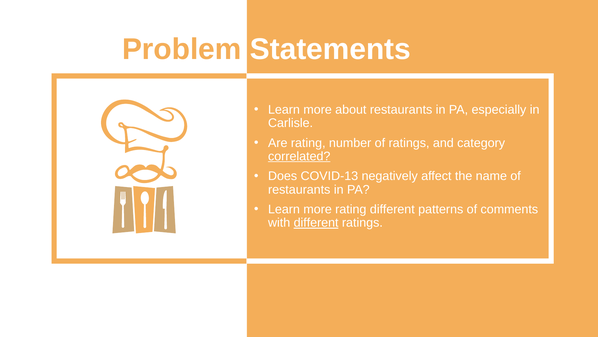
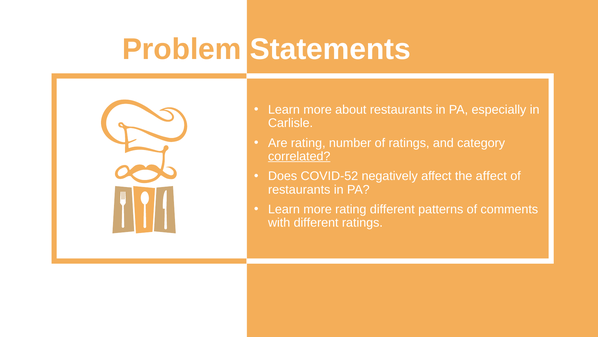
COVID-13: COVID-13 -> COVID-52 (329, 176)
the name: name -> affect (491, 176)
different underline: present -> none (316, 222)
